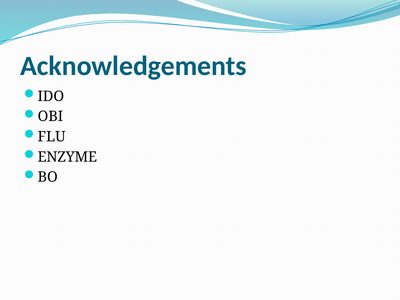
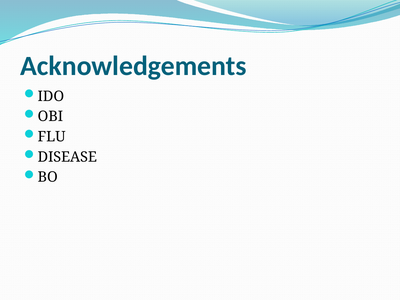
ENZYME: ENZYME -> DISEASE (67, 157)
